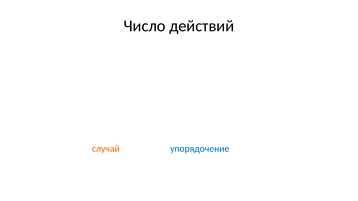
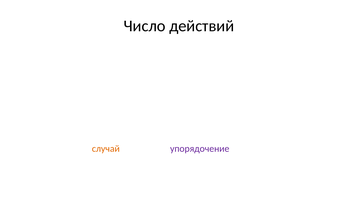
упорядочение colour: blue -> purple (200, 149)
